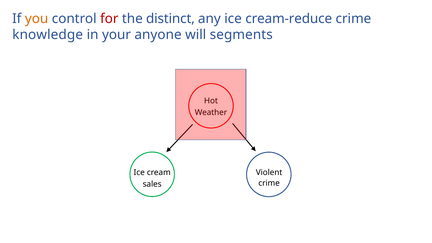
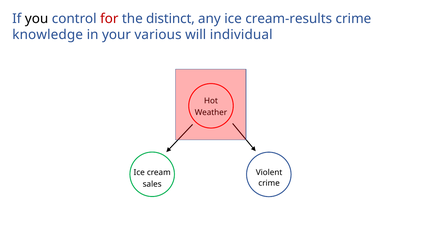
you colour: orange -> black (37, 19)
cream-reduce: cream-reduce -> cream-results (289, 19)
anyone: anyone -> various (158, 35)
segments: segments -> individual (241, 35)
